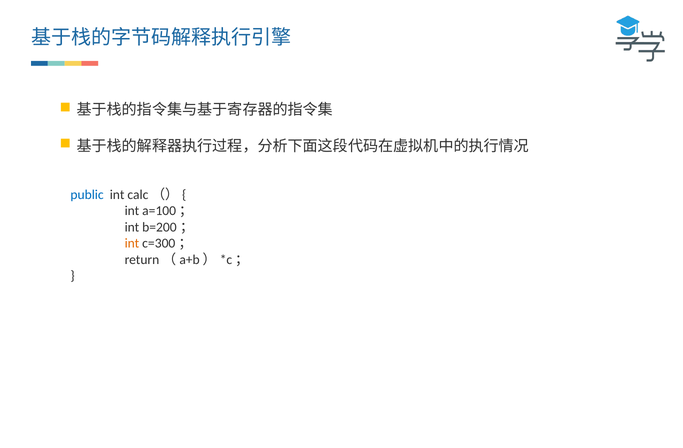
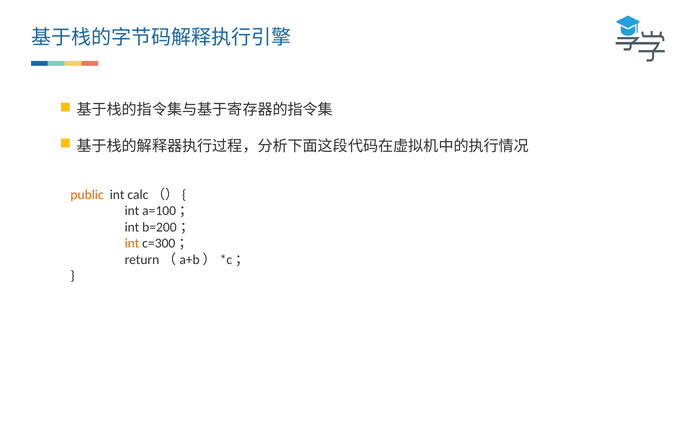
public colour: blue -> orange (87, 195)
